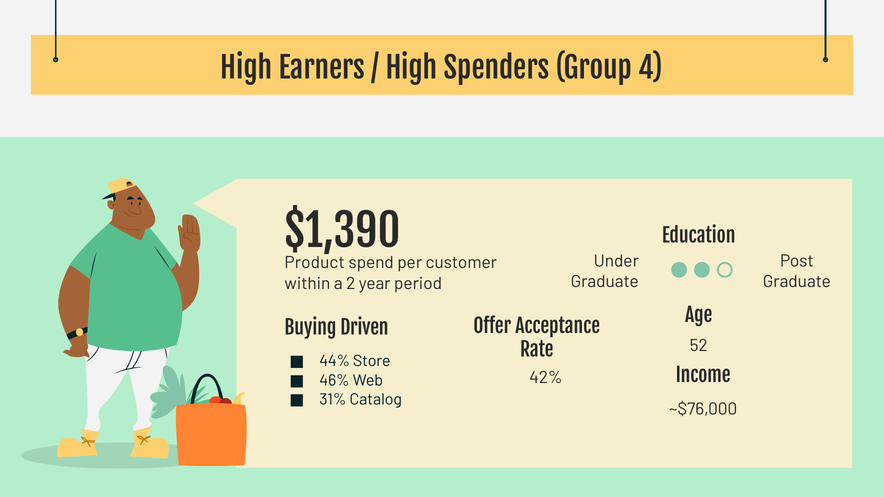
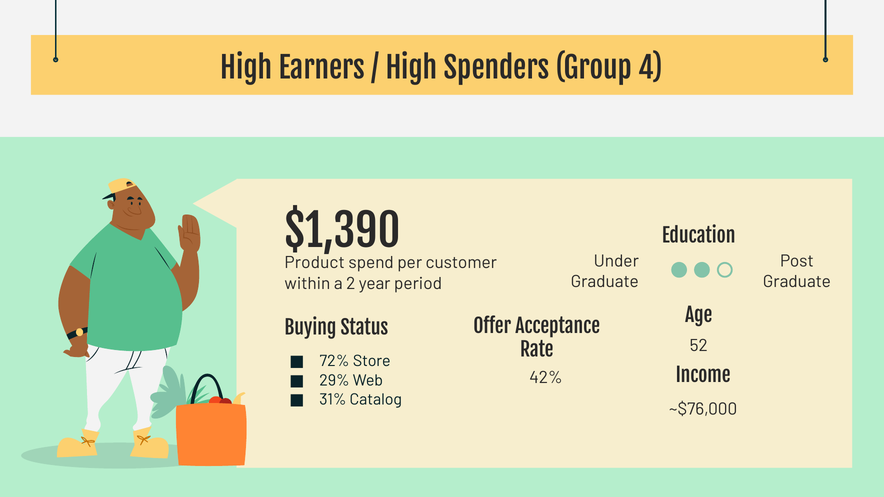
Driven: Driven -> Status (364, 328)
44%: 44% -> 72% (335, 361)
46%: 46% -> 29% (334, 381)
